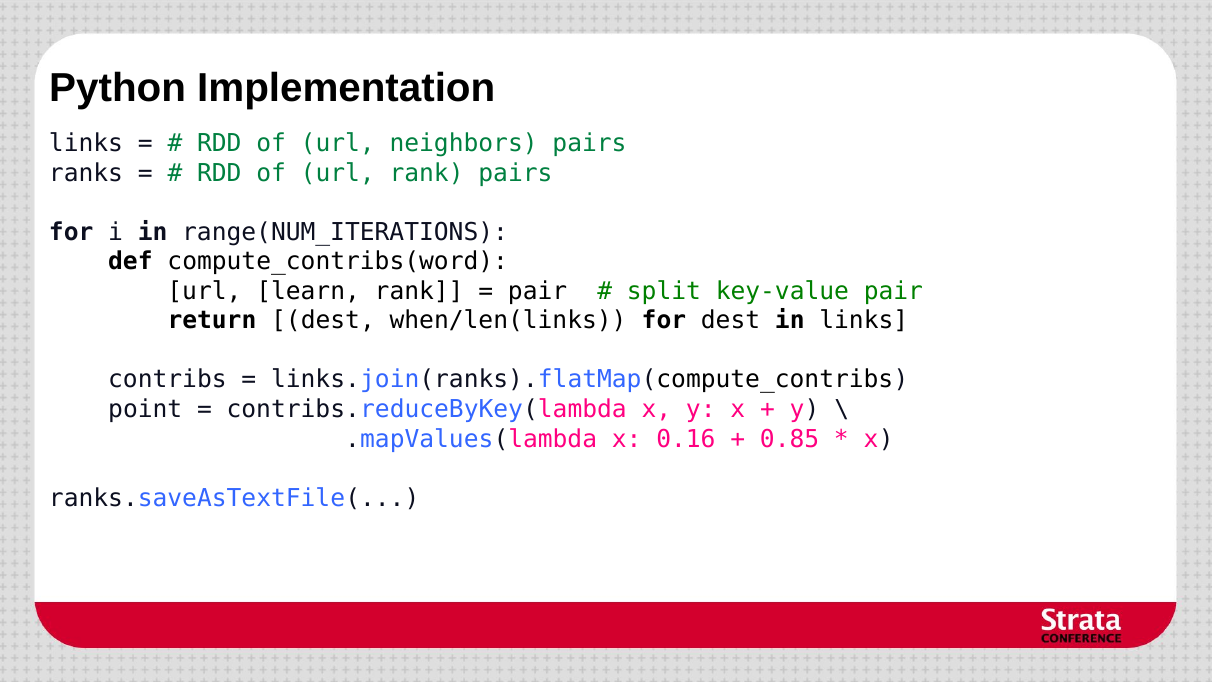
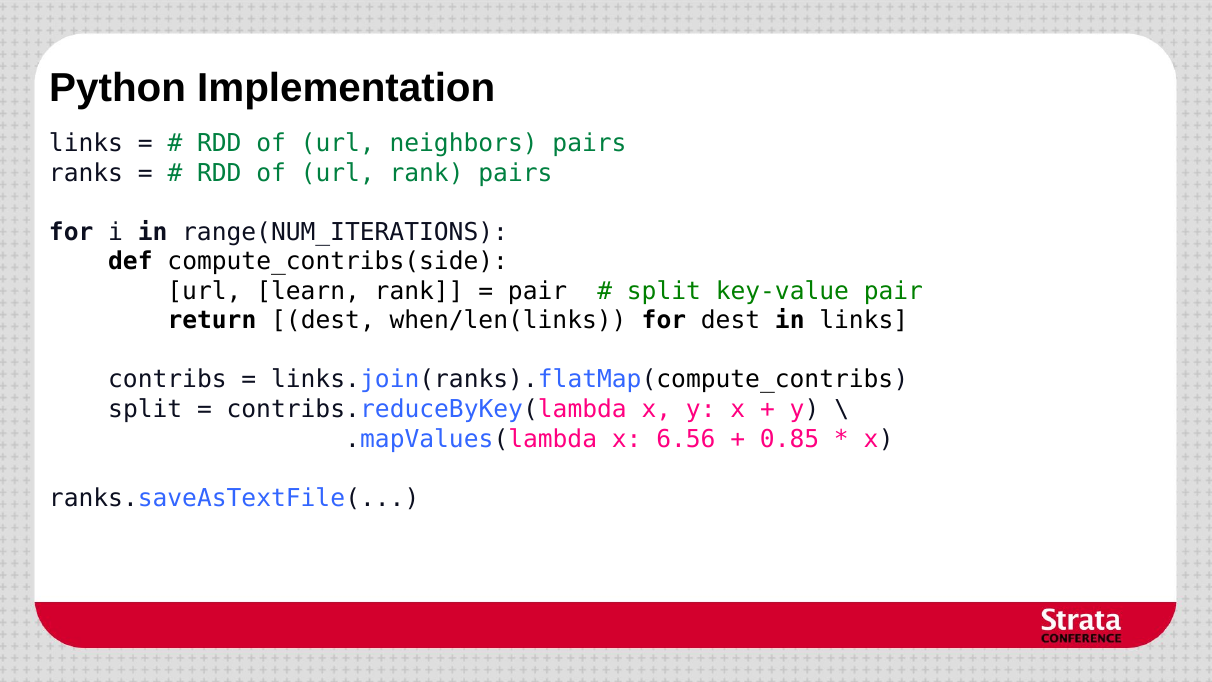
compute_contribs(word: compute_contribs(word -> compute_contribs(side (338, 262)
point: point -> split (145, 409)
0.16: 0.16 -> 6.56 (686, 439)
